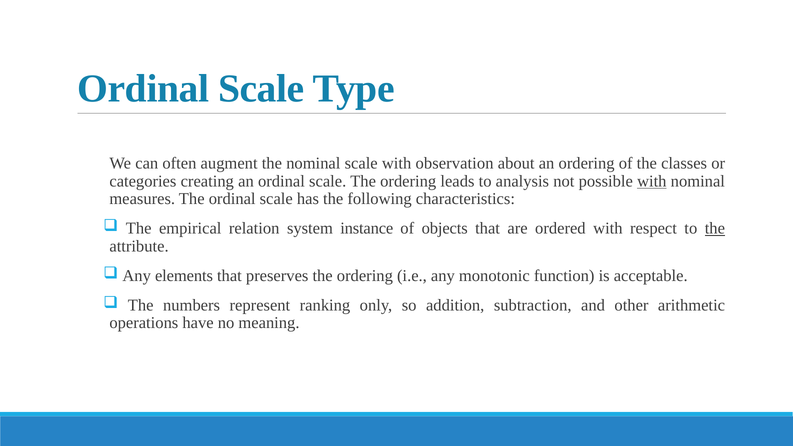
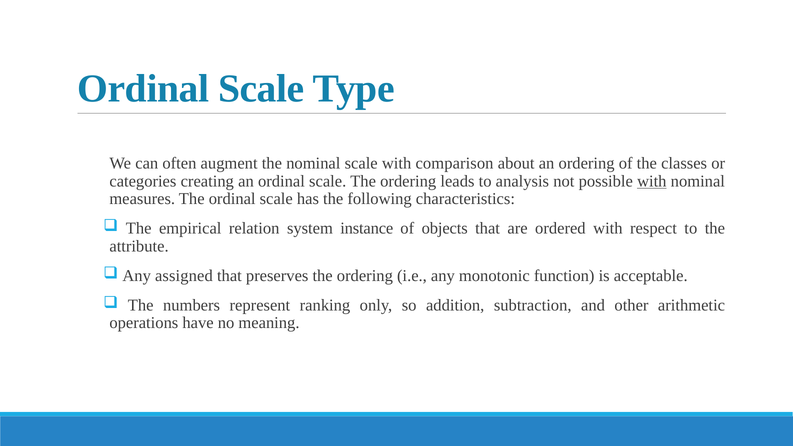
observation: observation -> comparison (455, 163)
the underline: present -> none (715, 228)
elements: elements -> assigned (184, 276)
